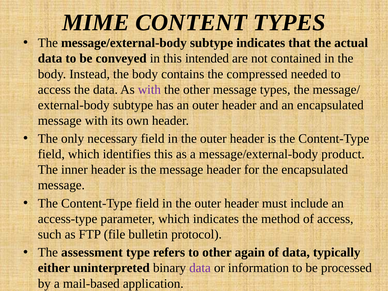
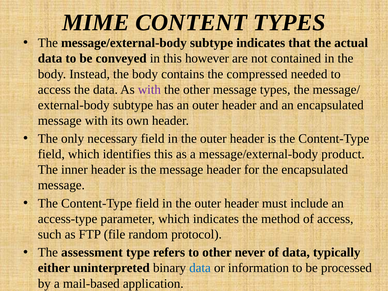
intended: intended -> however (207, 58)
bulletin: bulletin -> random (148, 234)
again: again -> never (250, 252)
data colour: purple -> blue (200, 268)
